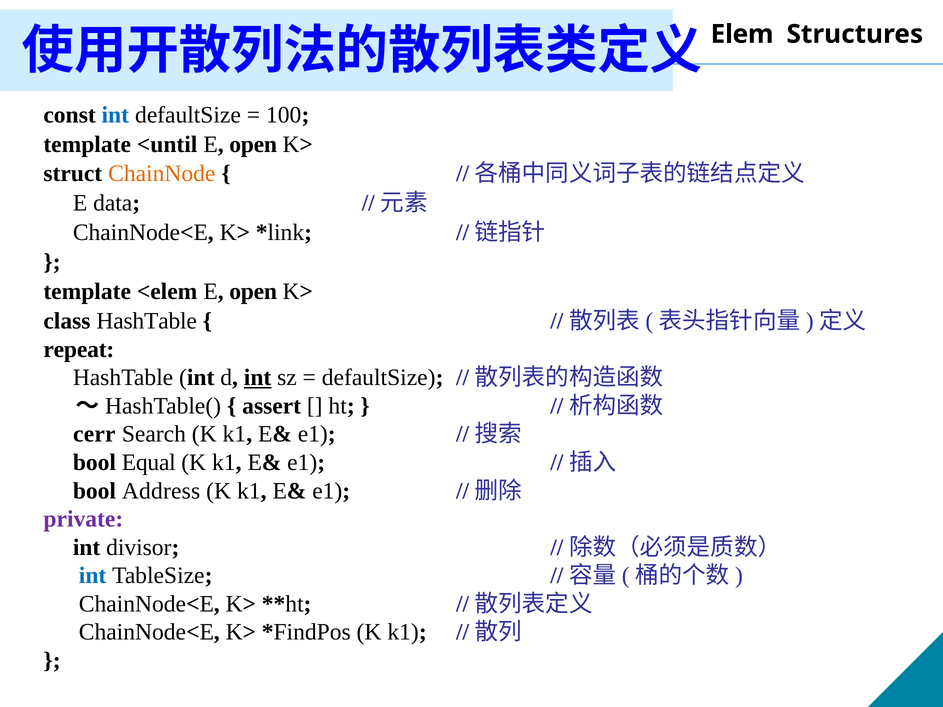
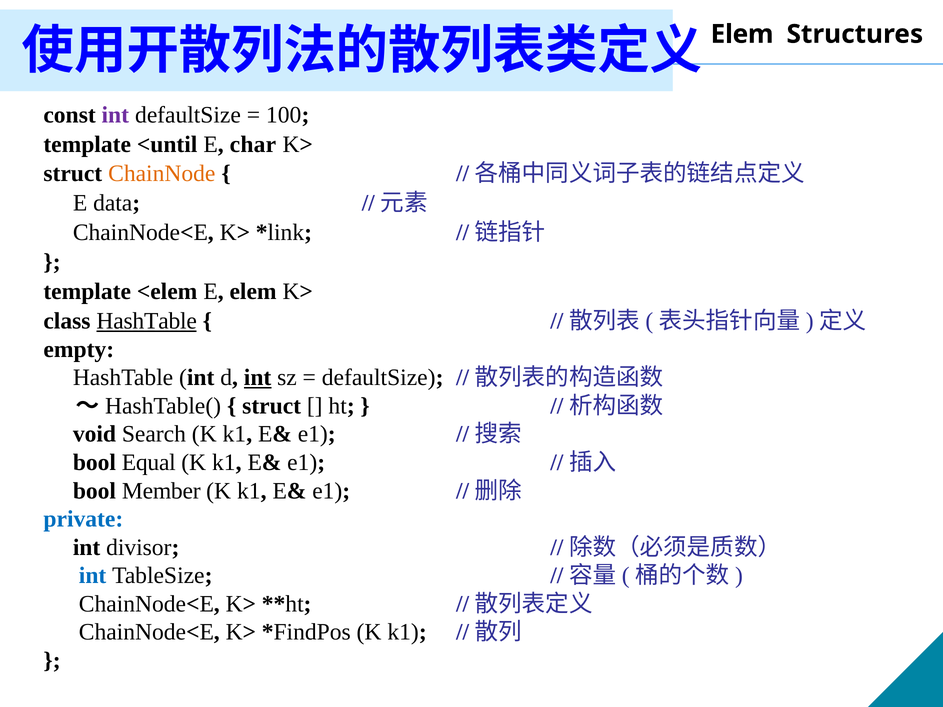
int colour: blue -> purple (115, 115)
open: open -> char (253, 144)
open: open -> elem (253, 292)
HashTable underline: none -> present (147, 321)
repeat: repeat -> empty (79, 349)
assert: assert -> struct (272, 406)
cerr: cerr -> void (94, 434)
Address: Address -> Member (161, 491)
private colour: purple -> blue (83, 519)
